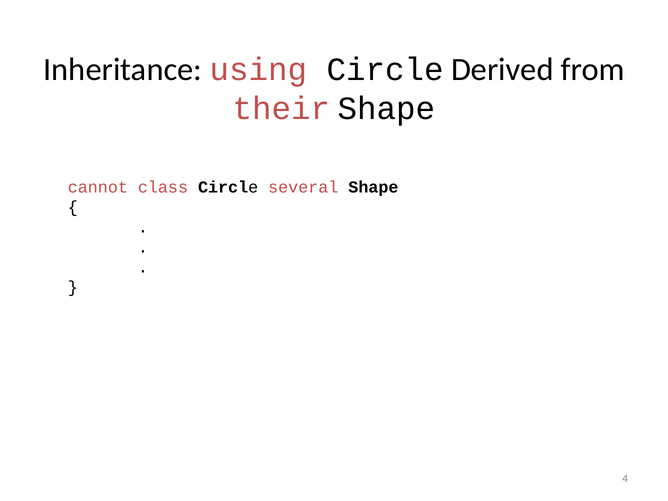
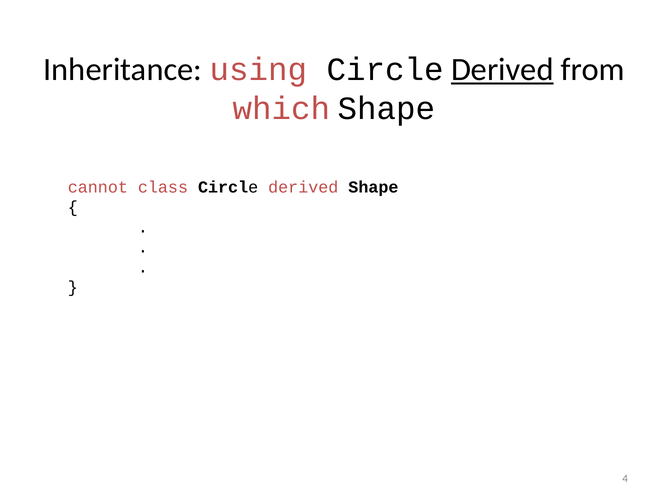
Derived underline: none -> present (502, 70)
their: their -> which (282, 109)
class Circle several: several -> derived (303, 187)
